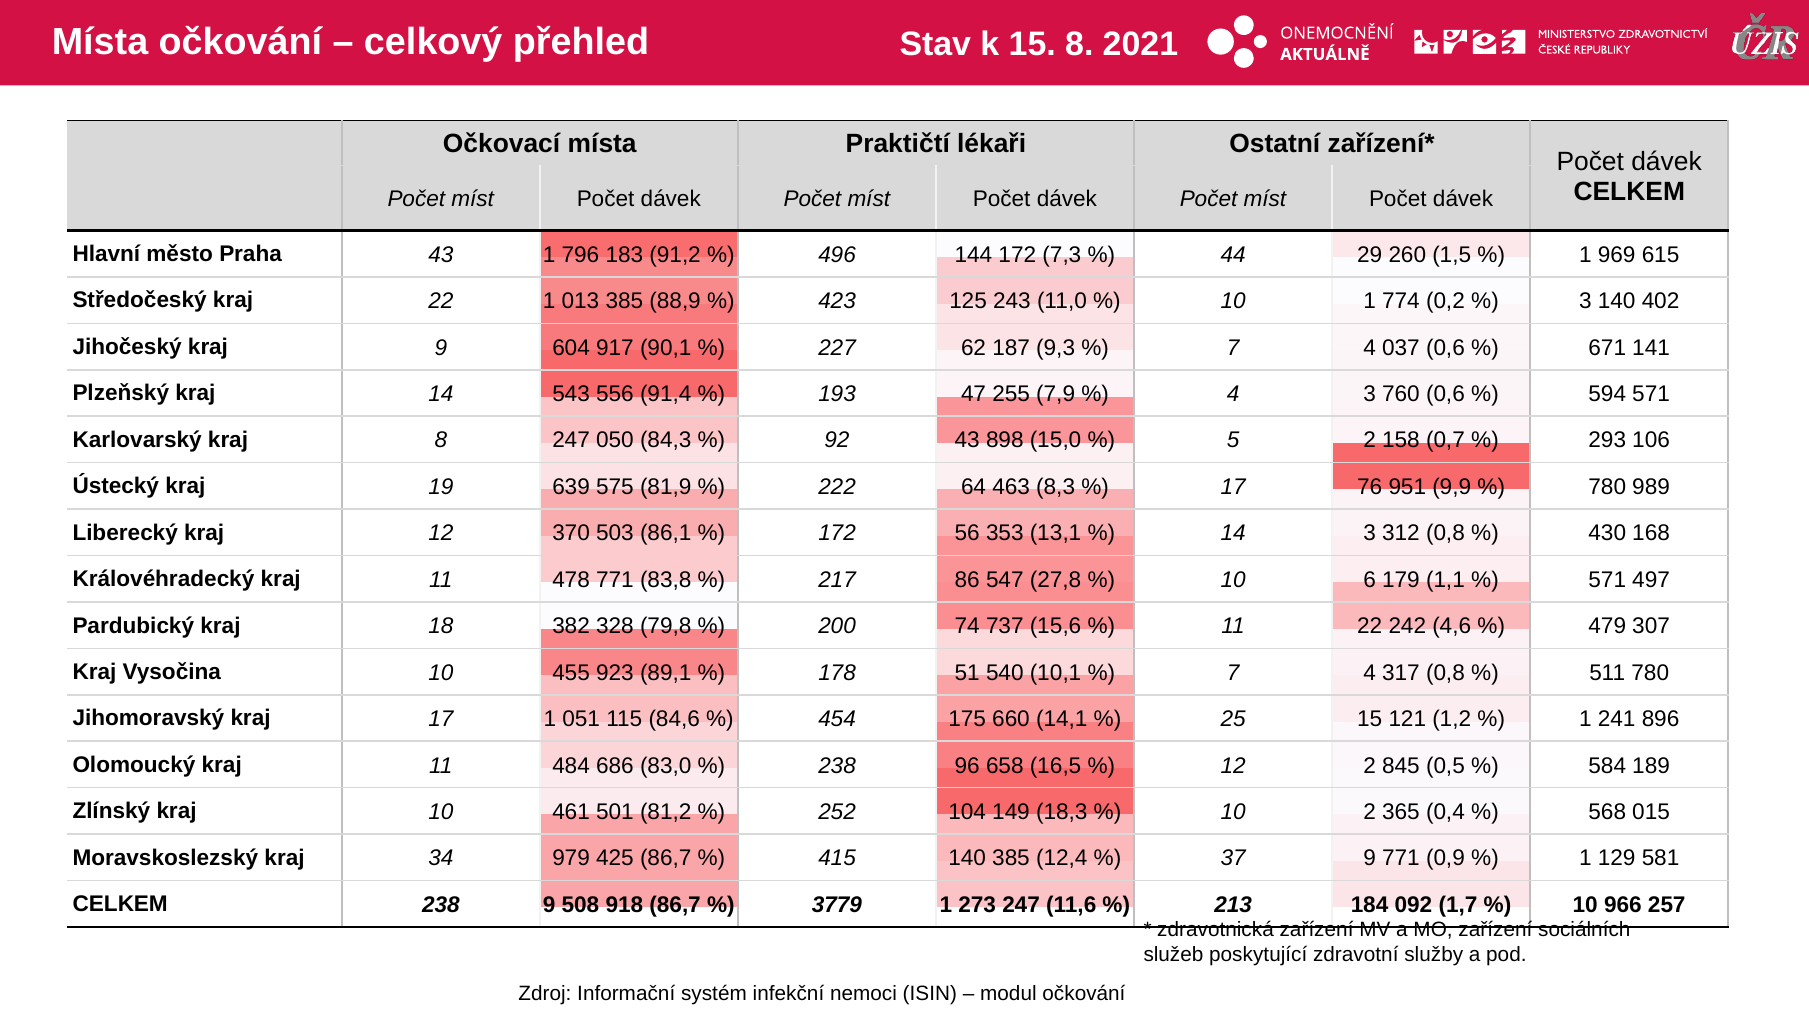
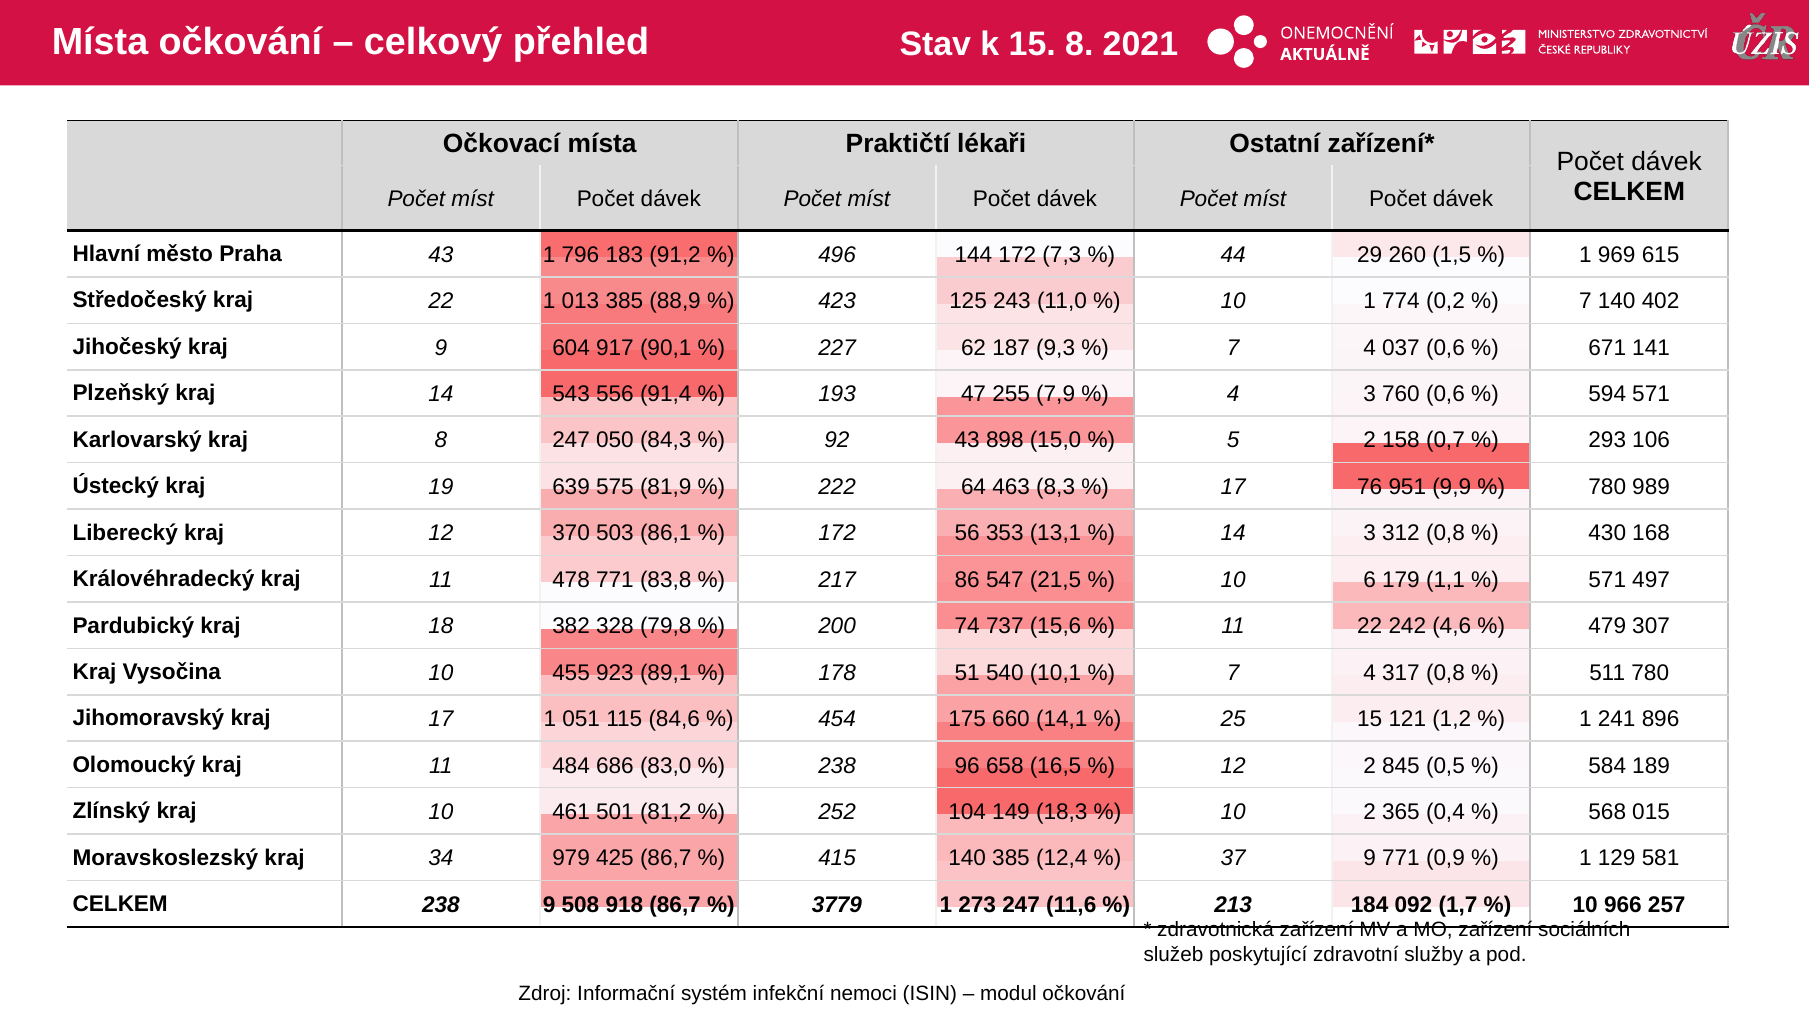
3: 3 -> 7 (1585, 301)
27,8: 27,8 -> 21,5 (1056, 580)
